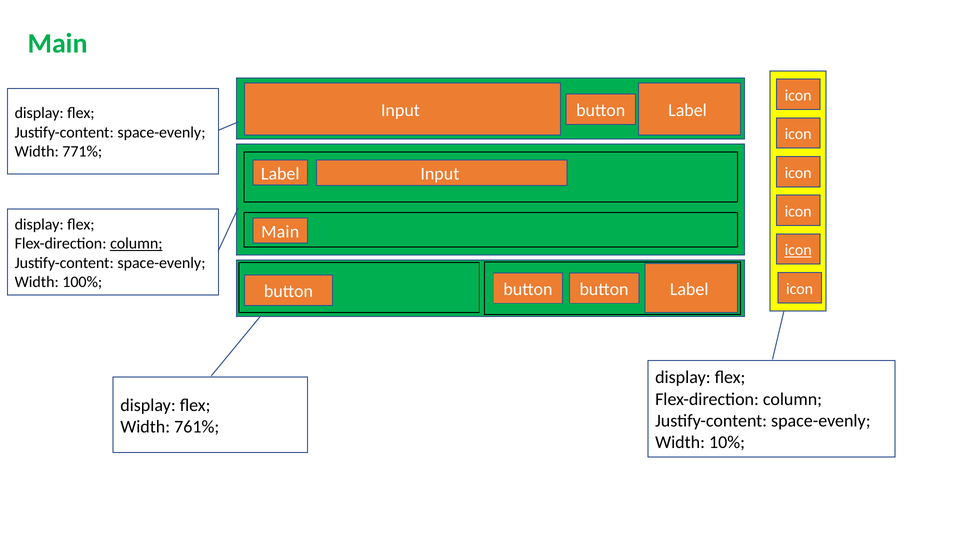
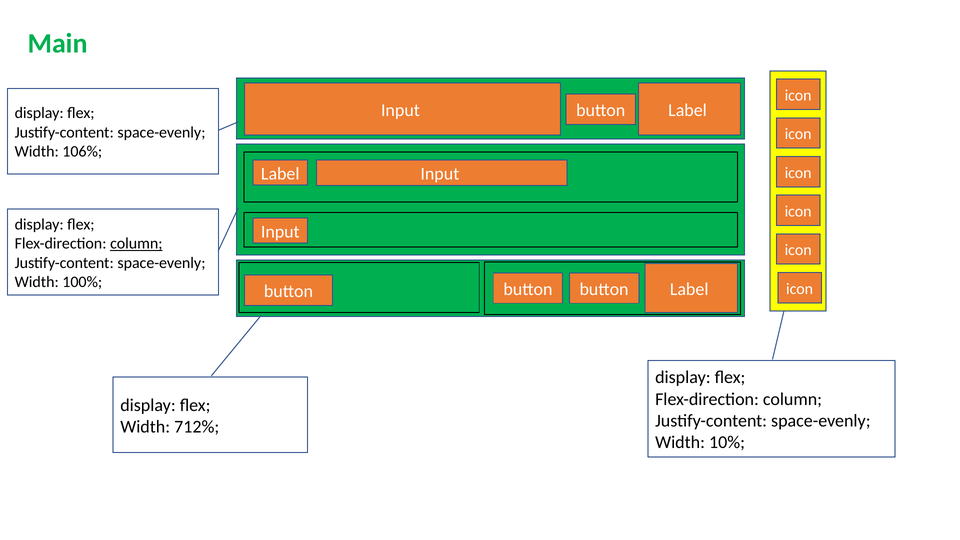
771%: 771% -> 106% (82, 152)
Main: Main -> Input (280, 232)
icon underline: present -> none (798, 250)
761%: 761% -> 712% (197, 427)
